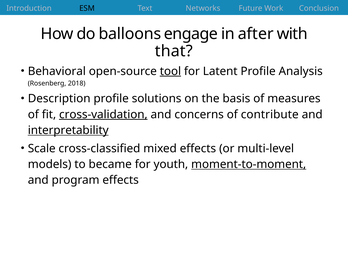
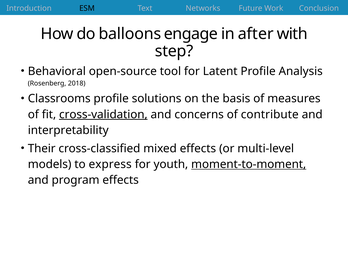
that: that -> step (174, 51)
tool underline: present -> none (170, 71)
Description: Description -> Classrooms (59, 99)
interpretability underline: present -> none (68, 130)
Scale: Scale -> Their (42, 148)
became: became -> express (110, 164)
